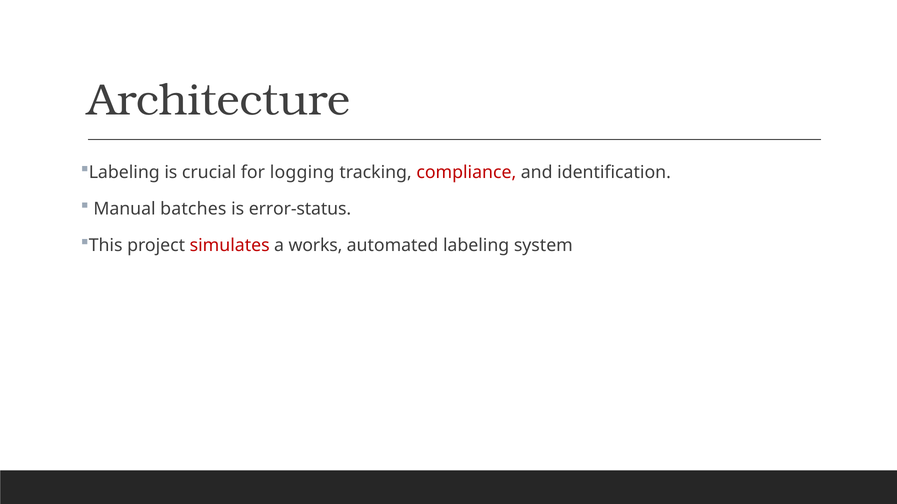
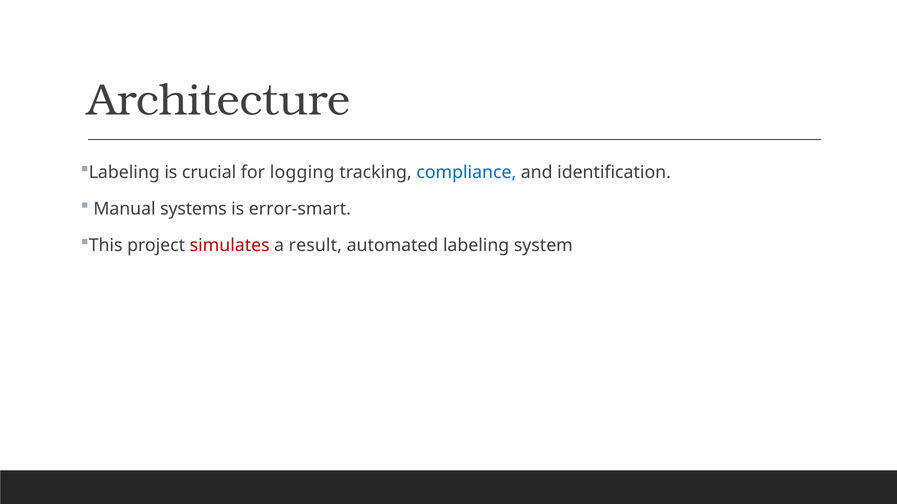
compliance colour: red -> blue (466, 172)
batches: batches -> systems (193, 209)
error-status: error-status -> error-smart (300, 209)
works: works -> result (315, 245)
